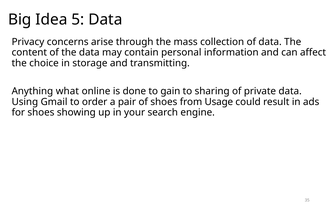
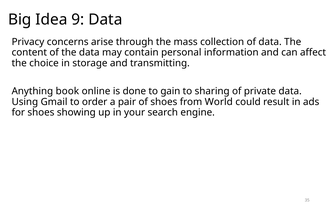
5: 5 -> 9 (78, 19)
what: what -> book (67, 91)
Usage: Usage -> World (219, 102)
